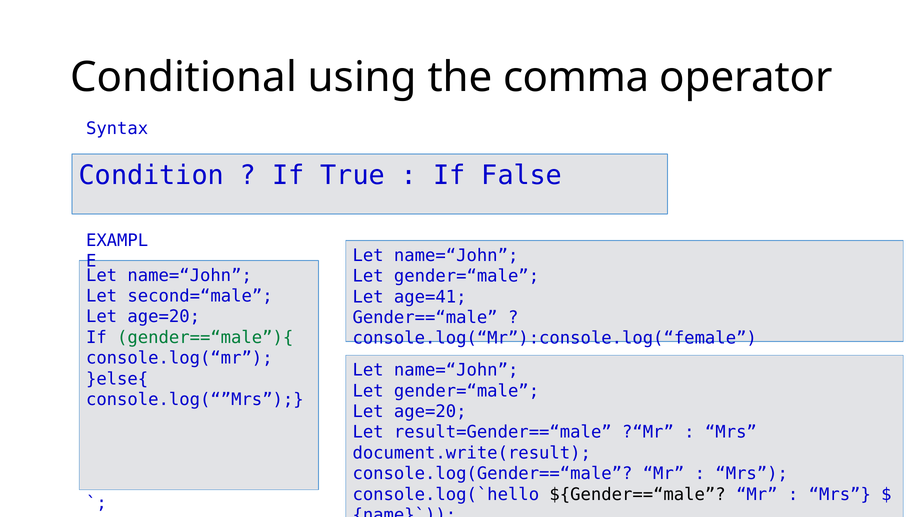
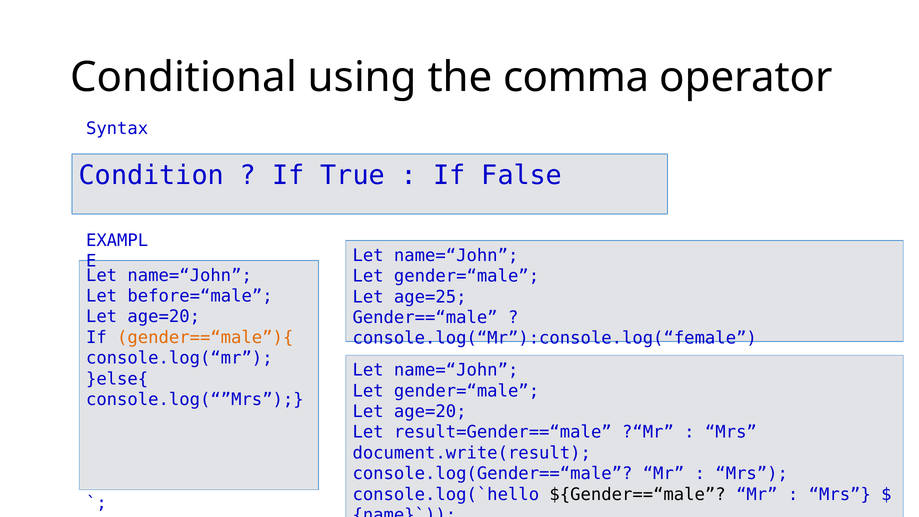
second=“male: second=“male -> before=“male (200, 296)
age=41: age=41 -> age=25 (430, 297)
gender==“male”){ colour: green -> orange (205, 337)
